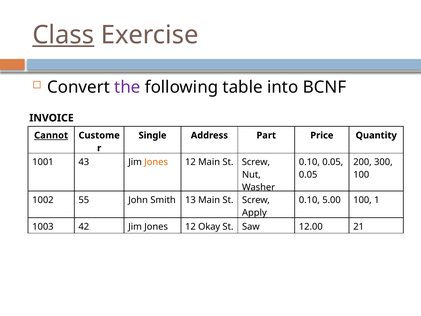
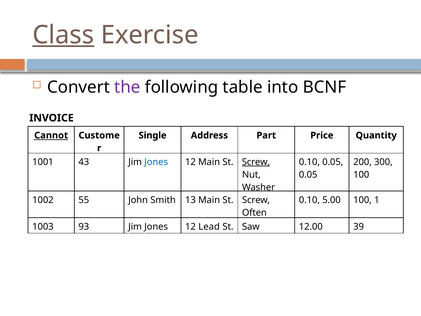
Jones colour: orange -> blue (156, 162)
Screw underline: none -> present (256, 162)
Apply: Apply -> Often (254, 213)
42: 42 -> 93 (84, 227)
Okay: Okay -> Lead (209, 227)
21: 21 -> 39 (359, 227)
